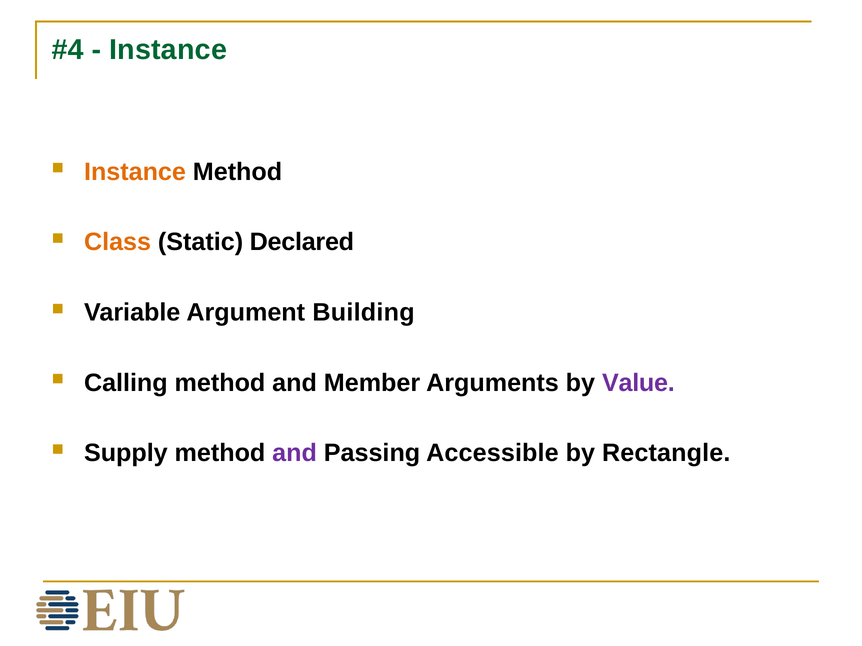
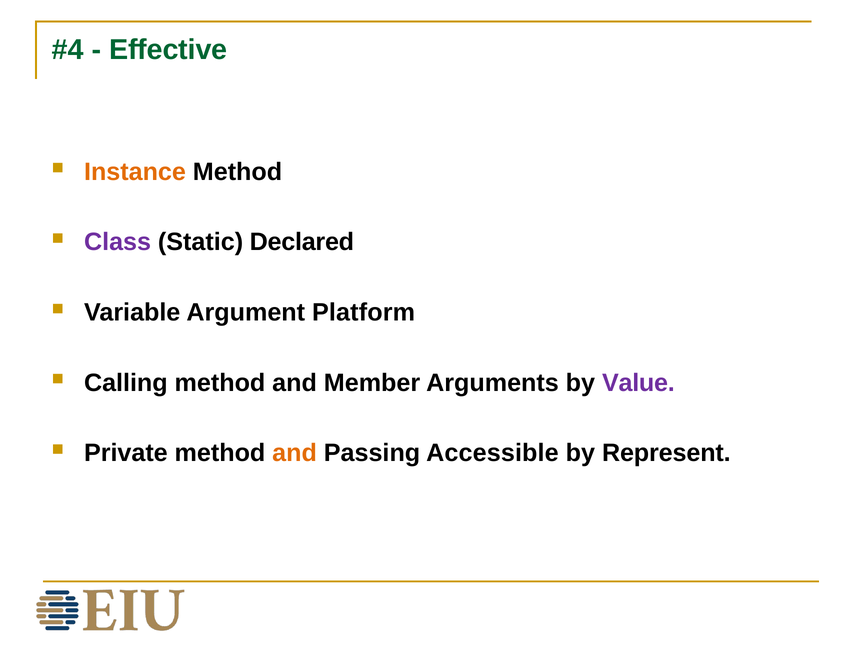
Instance: Instance -> Effective (168, 50)
Class colour: orange -> purple (118, 242)
Building: Building -> Platform (364, 313)
Supply: Supply -> Private (126, 454)
and colour: purple -> orange (295, 454)
Rectangle: Rectangle -> Represent (666, 454)
